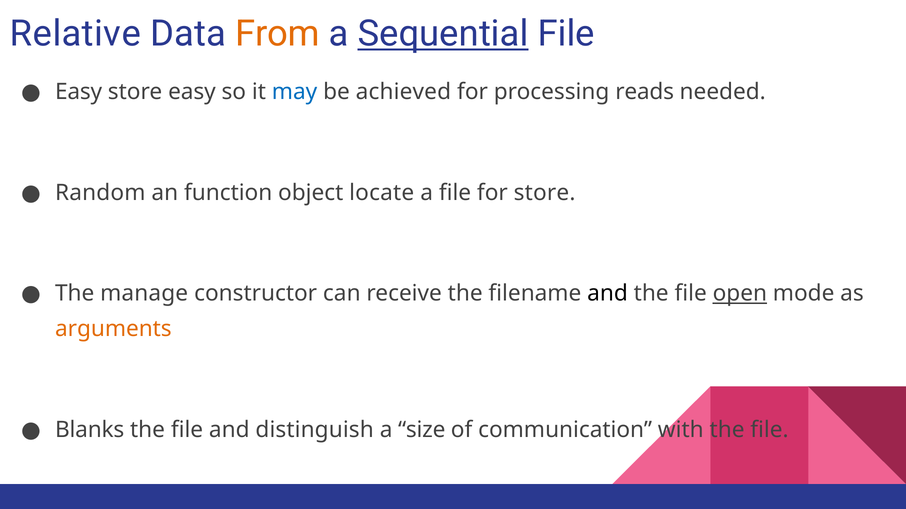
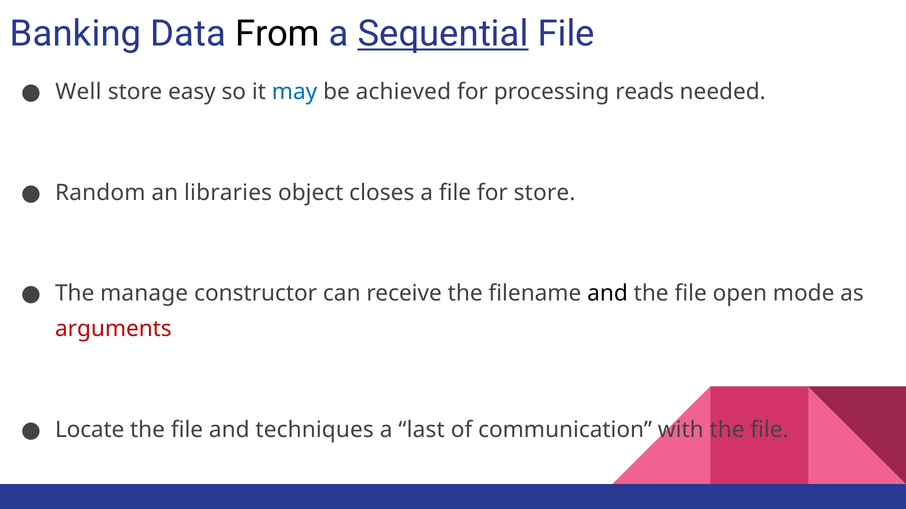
Relative: Relative -> Banking (76, 34)
From colour: orange -> black (277, 34)
Easy: Easy -> Well (78, 92)
function: function -> libraries (228, 193)
locate: locate -> closes (382, 193)
open underline: present -> none (740, 294)
arguments colour: orange -> red (113, 329)
Blanks: Blanks -> Locate (90, 430)
distinguish: distinguish -> techniques (315, 430)
size: size -> last (422, 430)
